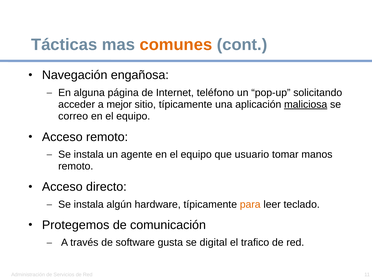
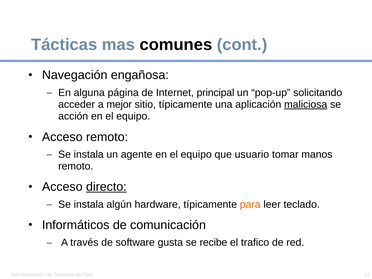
comunes colour: orange -> black (176, 45)
teléfono: teléfono -> principal (215, 93)
correo: correo -> acción (73, 116)
directo underline: none -> present (106, 187)
Protegemos: Protegemos -> Informáticos (76, 225)
digital: digital -> recibe (213, 243)
